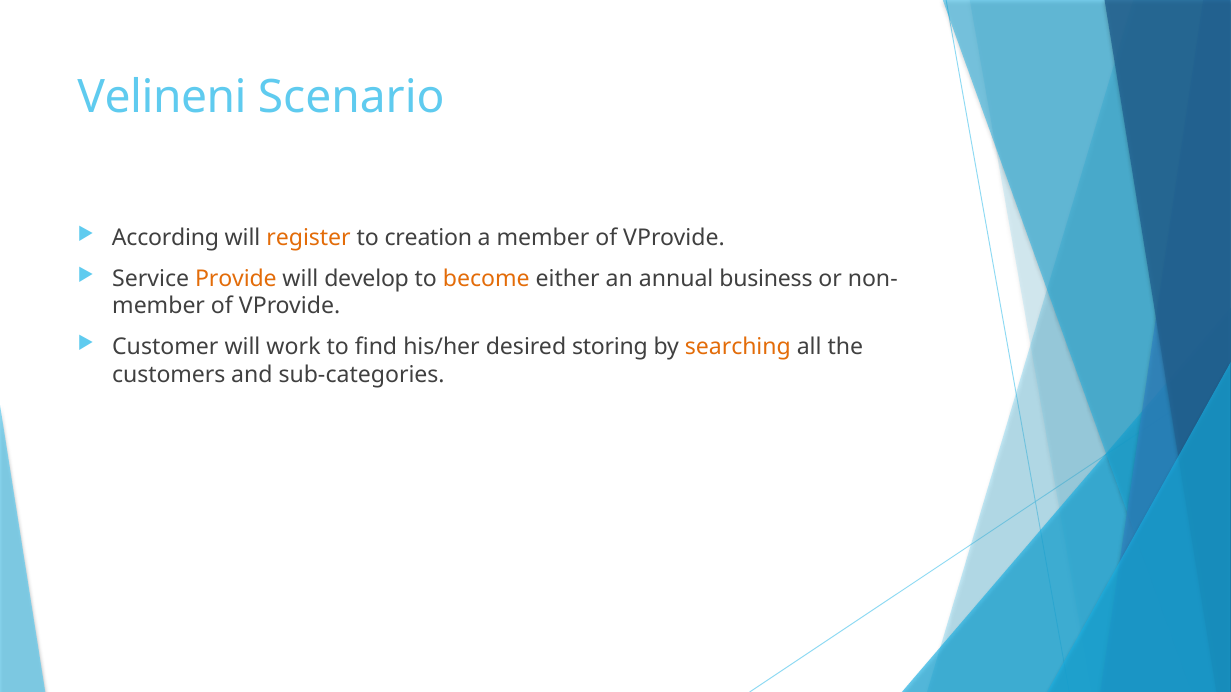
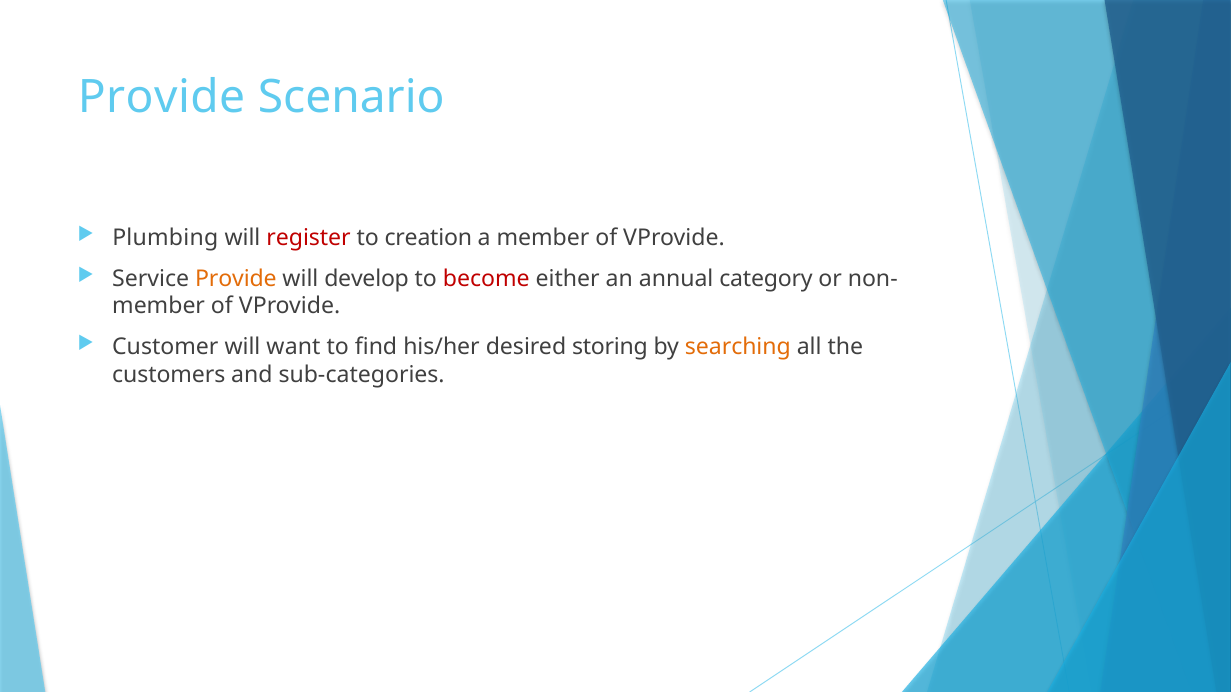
Velineni: Velineni -> Provide (162, 97)
According: According -> Plumbing (165, 238)
register colour: orange -> red (309, 238)
become colour: orange -> red (486, 279)
business: business -> category (766, 279)
work: work -> want (294, 347)
